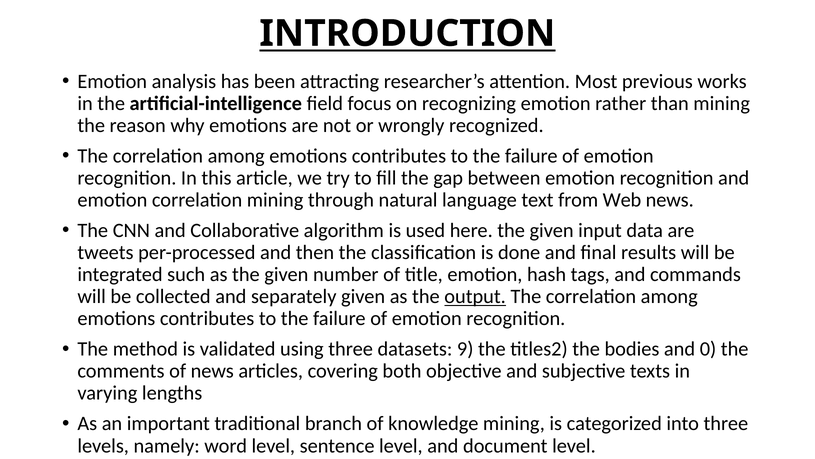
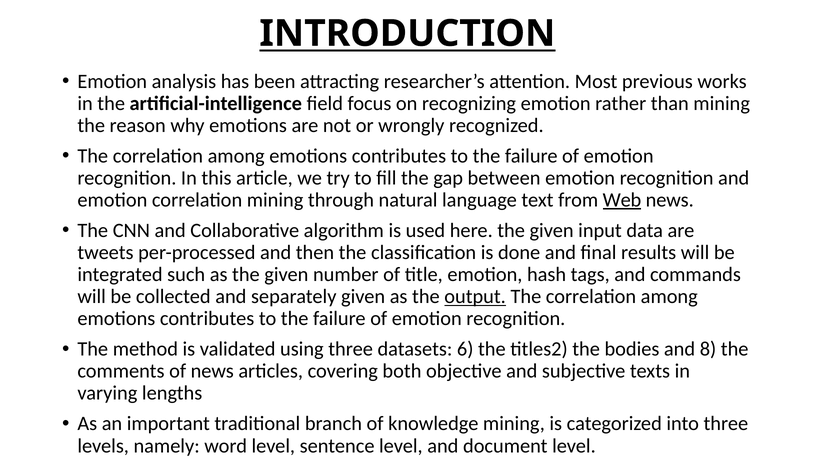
Web underline: none -> present (622, 200)
9: 9 -> 6 (465, 349)
0: 0 -> 8 (708, 349)
